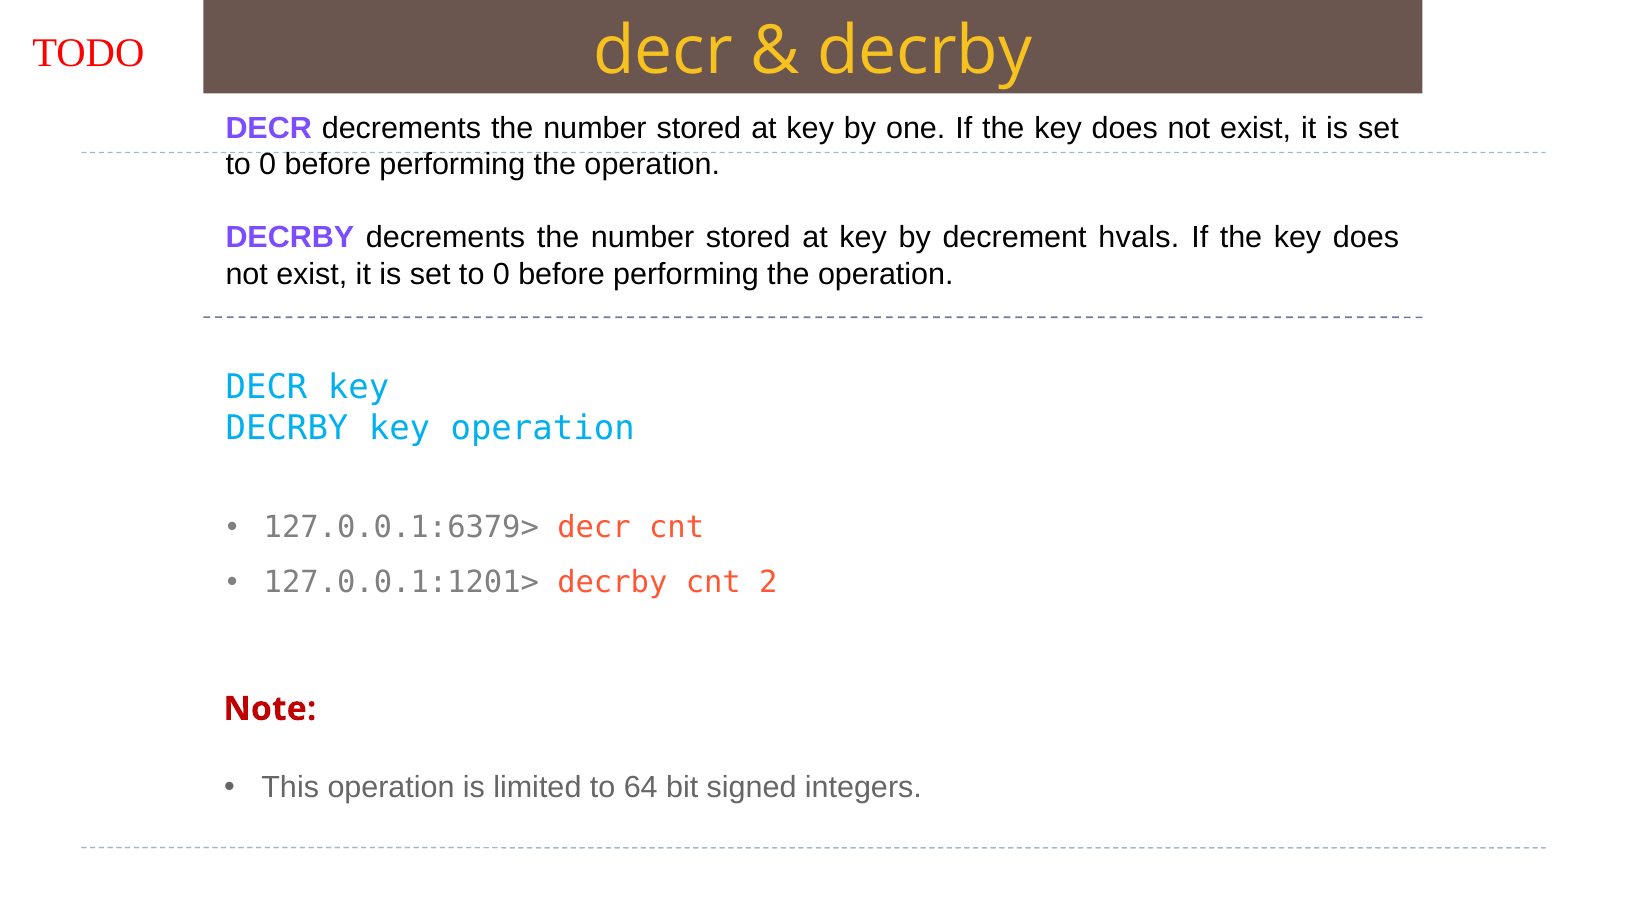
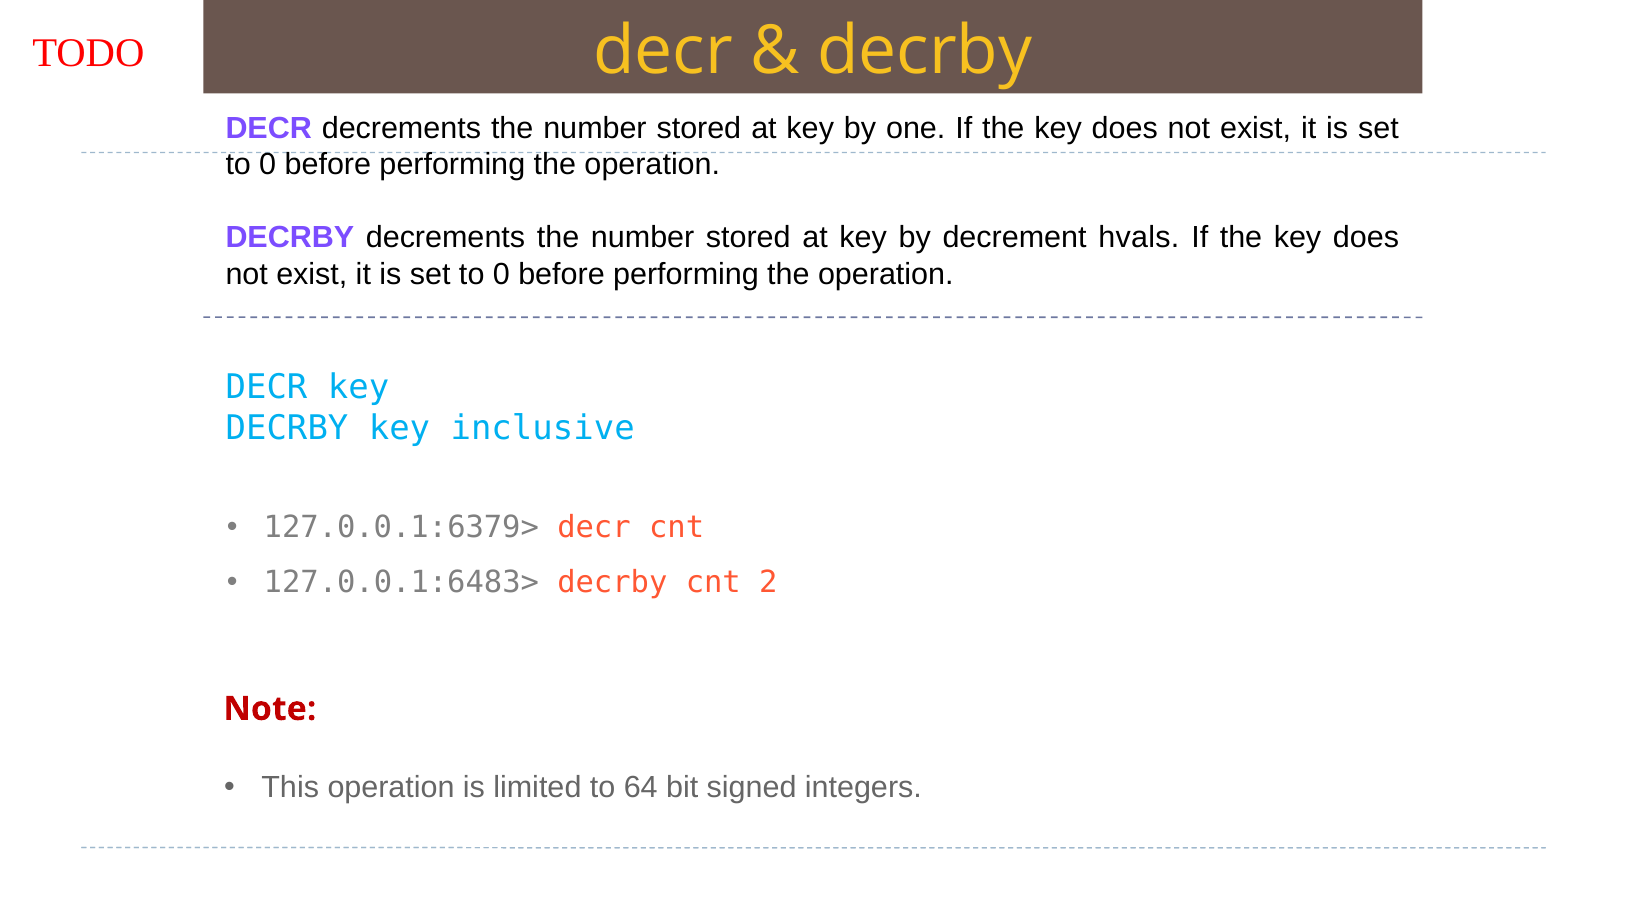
key operation: operation -> inclusive (543, 428)
127.0.0.1:1201>: 127.0.0.1:1201> -> 127.0.0.1:6483> (401, 583)
